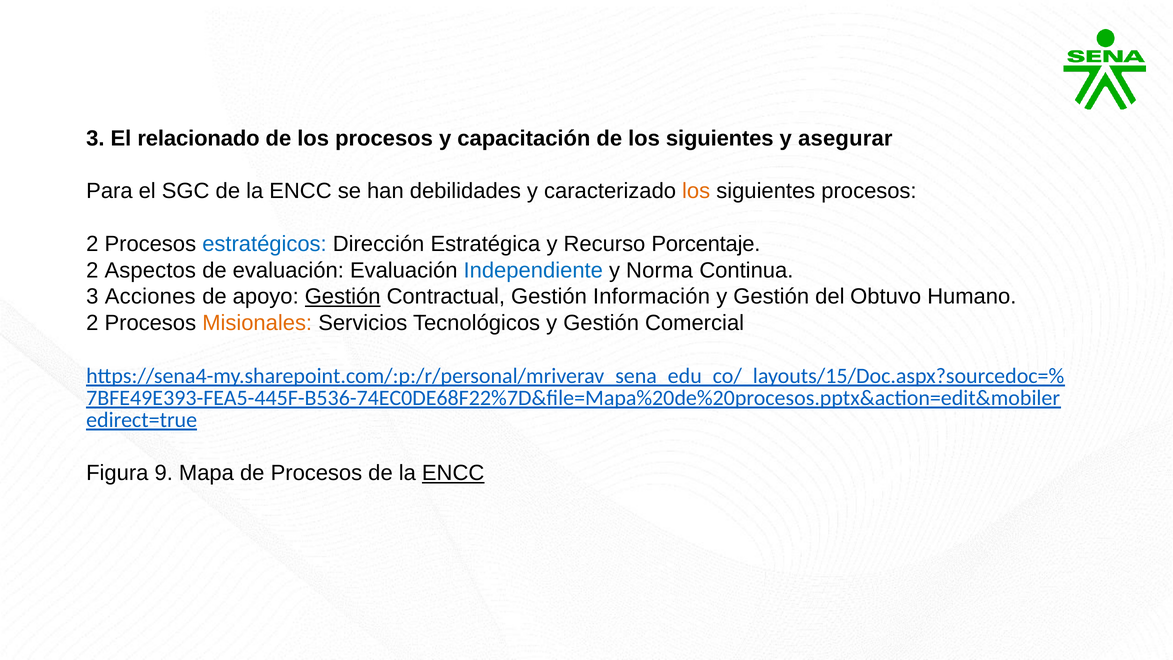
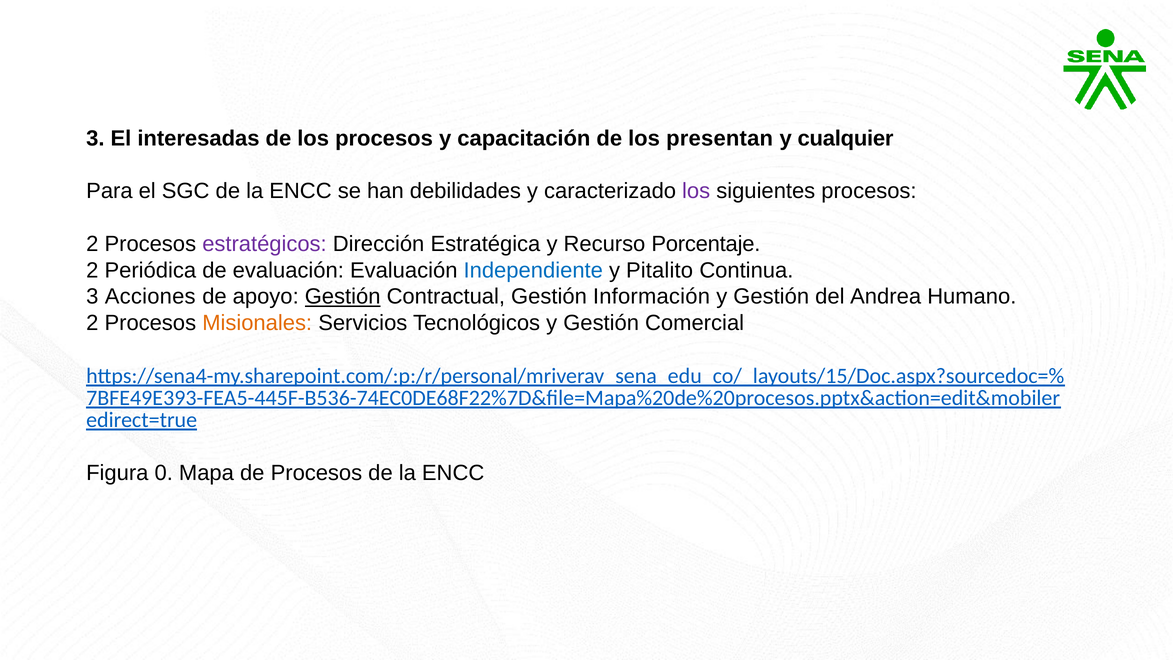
relacionado: relacionado -> interesadas (198, 138)
de los siguientes: siguientes -> presentan (720, 138)
asegurar: asegurar -> cualquier (846, 138)
los colour: orange -> purple (696, 191)
estratégicos colour: blue -> purple (264, 244)
Aspectos: Aspectos -> Periódica (150, 270)
Norma: Norma -> Pitalito (660, 270)
Obtuvo: Obtuvo -> Andrea (886, 297)
9: 9 -> 0 (164, 473)
ENCC underline: present -> none (453, 473)
